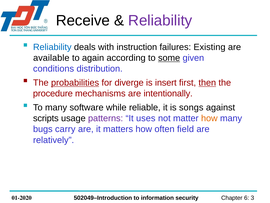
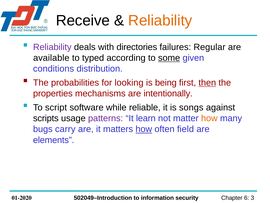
Reliability colour: purple -> orange (160, 20)
Reliability colour: blue -> purple (52, 47)
instruction: instruction -> directories (137, 47)
Existing: Existing -> Regular (210, 47)
again: again -> typed (93, 58)
probabilities underline: present -> none (75, 83)
diverge: diverge -> looking (129, 83)
insert: insert -> being (166, 83)
procedure: procedure -> properties (53, 93)
To many: many -> script (56, 107)
uses: uses -> learn (146, 118)
how underline: none -> present (144, 129)
relatively: relatively -> elements (54, 140)
